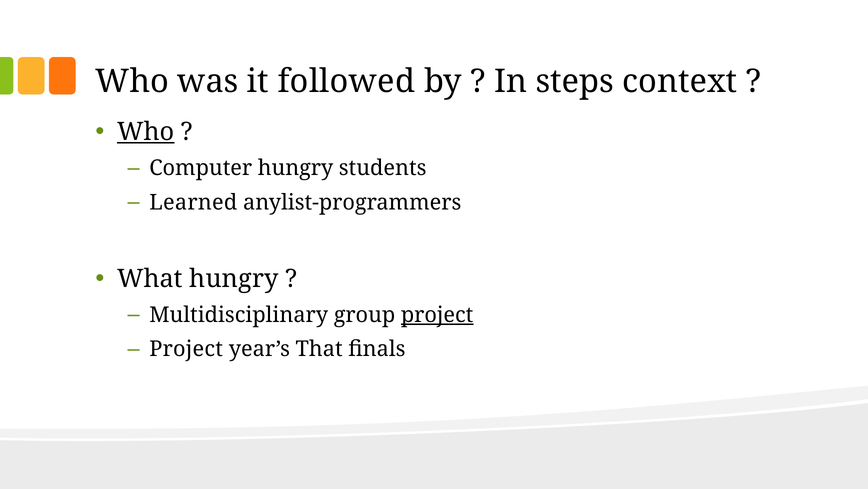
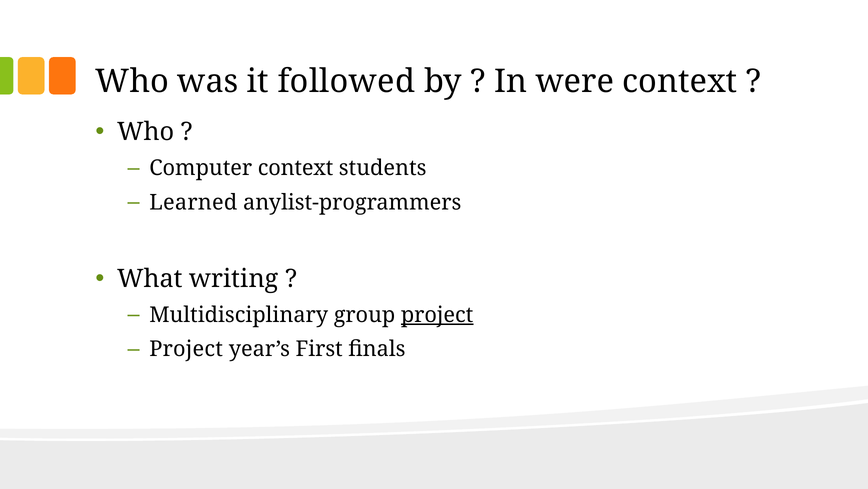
steps: steps -> were (575, 81)
Who underline: present -> none (146, 132)
Computer hungry: hungry -> context (296, 168)
What hungry: hungry -> writing (234, 278)
That: That -> First (319, 349)
